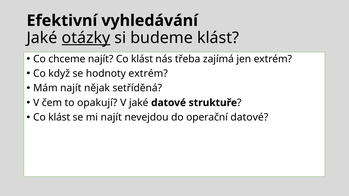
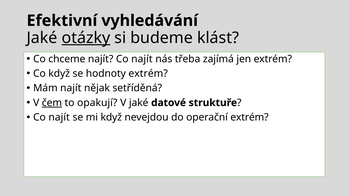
najít Co klást: klást -> najít (142, 59)
čem underline: none -> present (52, 103)
klást: klást -> najít (59, 118)
mi najít: najít -> když (111, 118)
operační datové: datové -> extrém (249, 118)
